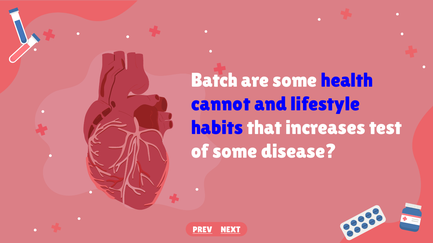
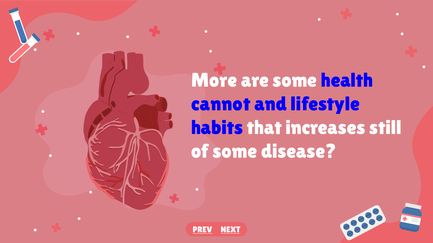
Batch: Batch -> More (214, 80)
test: test -> still (385, 128)
